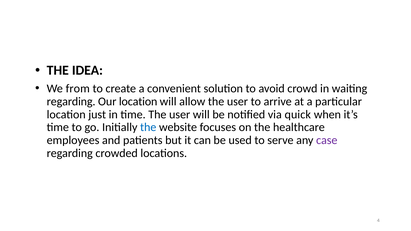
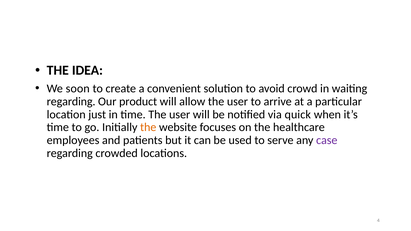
from: from -> soon (78, 89)
Our location: location -> product (138, 102)
the colour: blue -> orange (148, 127)
